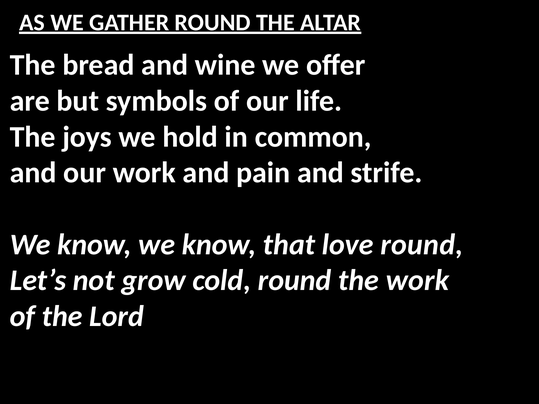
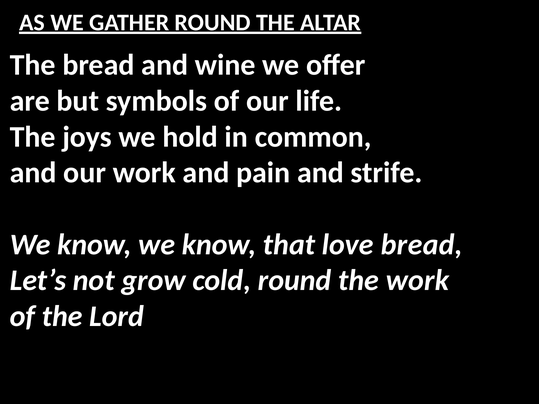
love round: round -> bread (422, 245)
